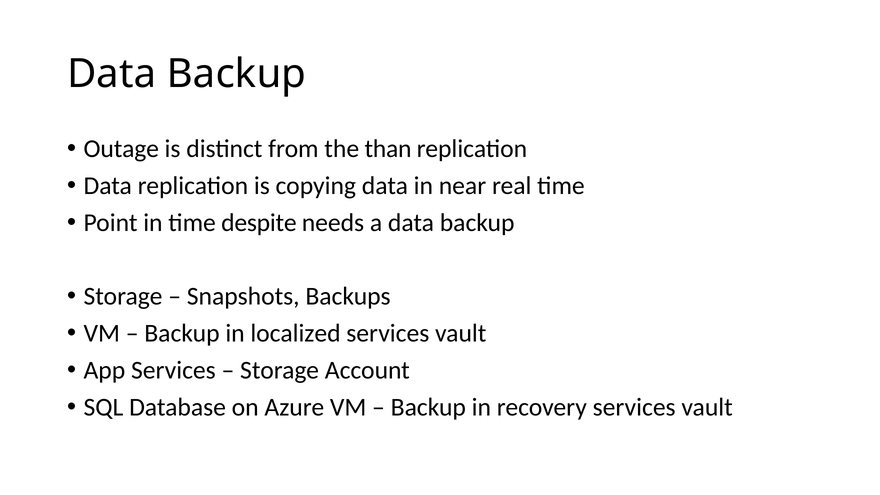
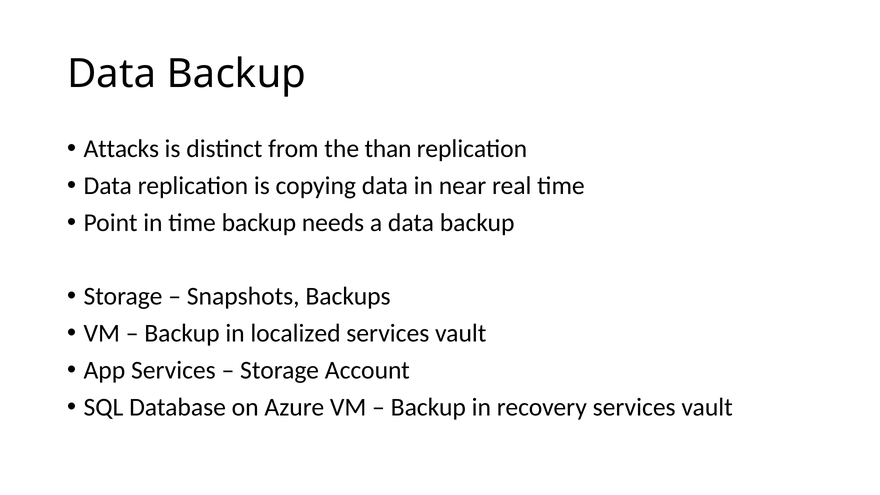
Outage: Outage -> Attacks (121, 149)
time despite: despite -> backup (259, 223)
